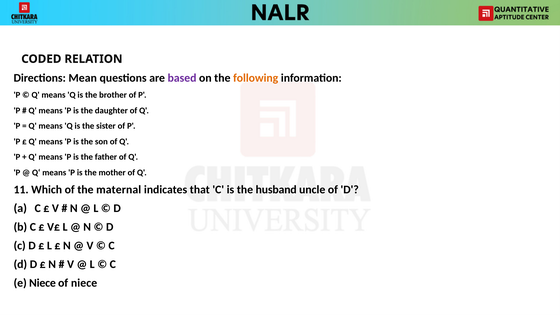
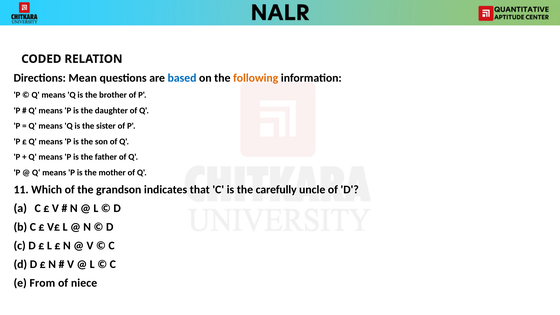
based colour: purple -> blue (182, 78)
maternal: maternal -> grandson (119, 190)
husband: husband -> carefully (276, 190)
e Niece: Niece -> From (42, 283)
